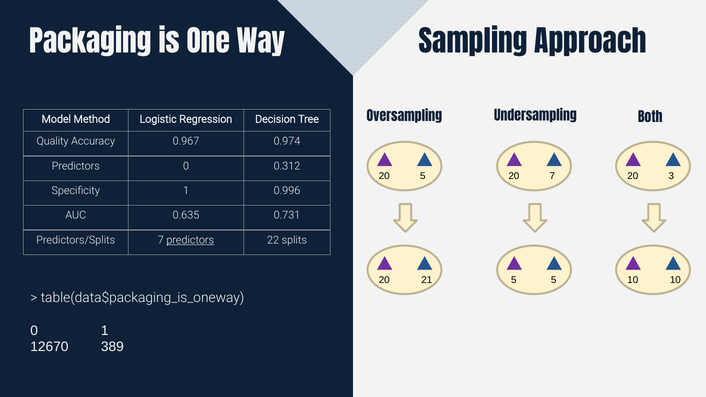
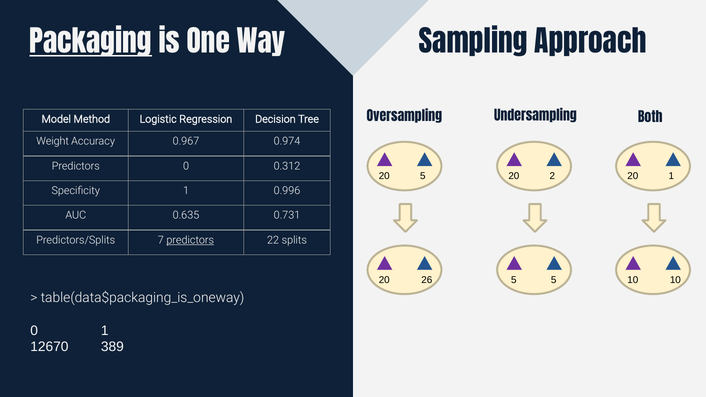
Packaging underline: none -> present (91, 43)
Quality: Quality -> Weight (53, 141)
20 7: 7 -> 2 (552, 176)
20 3: 3 -> 1 (671, 176)
21: 21 -> 26 (427, 280)
